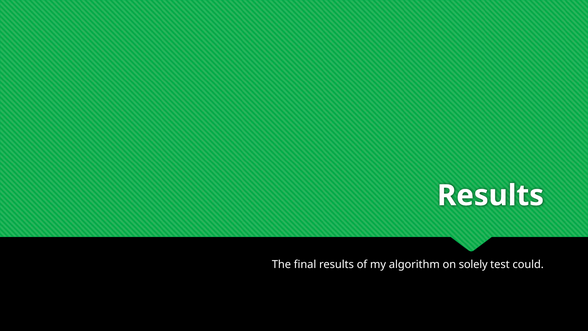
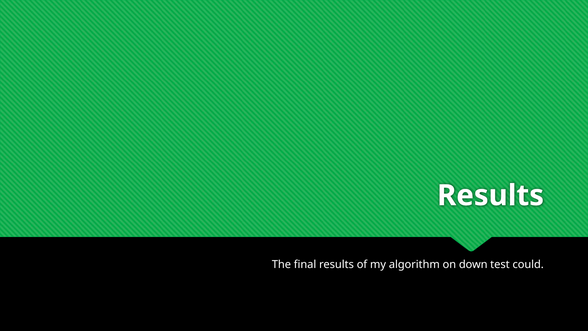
solely: solely -> down (473, 264)
